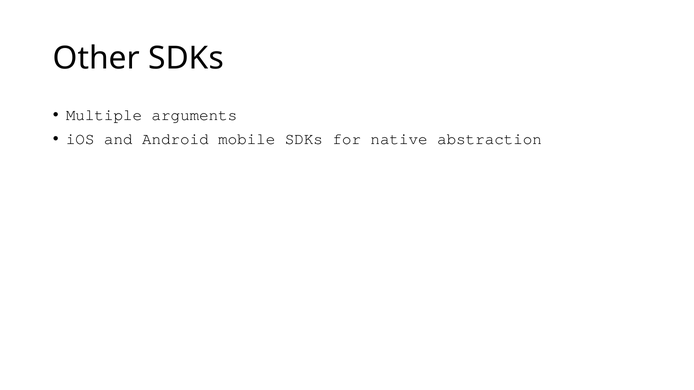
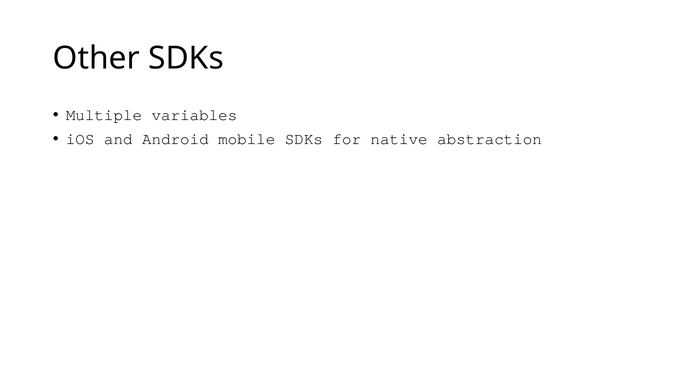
arguments: arguments -> variables (194, 115)
